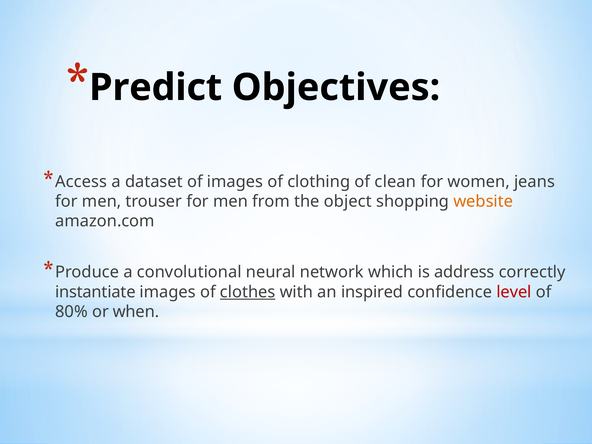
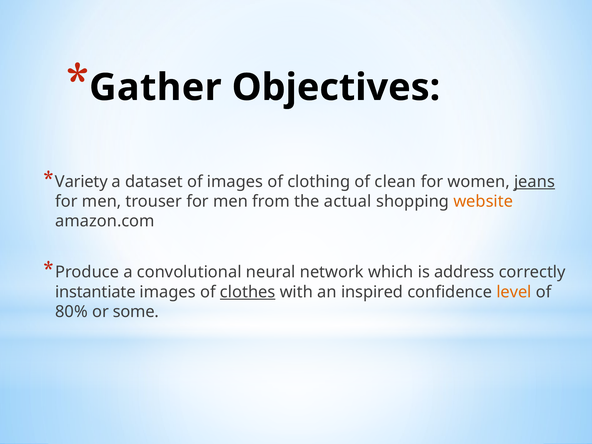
Predict: Predict -> Gather (155, 88)
Access: Access -> Variety (81, 182)
jeans underline: none -> present (534, 182)
object: object -> actual (348, 201)
level colour: red -> orange (514, 292)
when: when -> some (136, 312)
